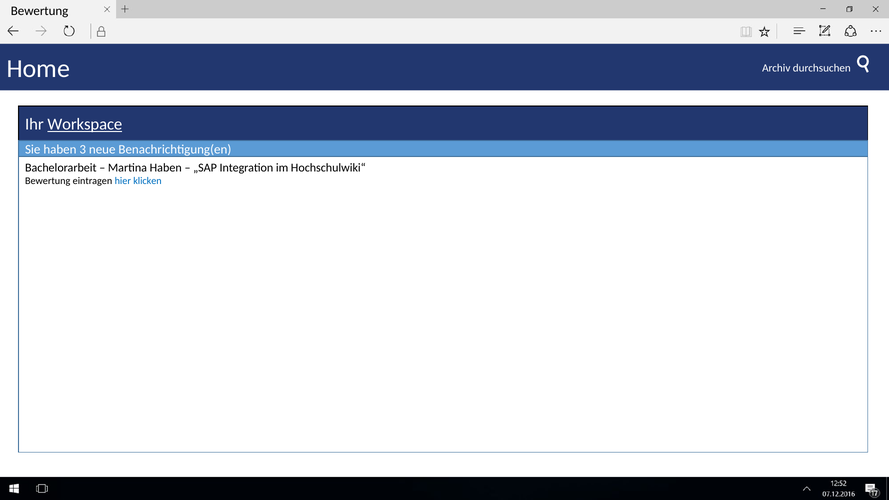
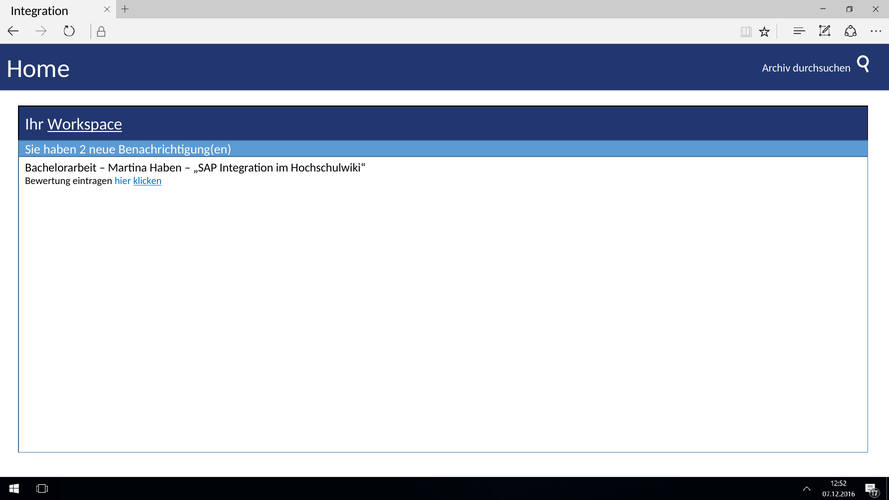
Bewertung: Bewertung -> Integration (40, 11)
3: 3 -> 2 (83, 149)
klicken underline: none -> present (147, 181)
